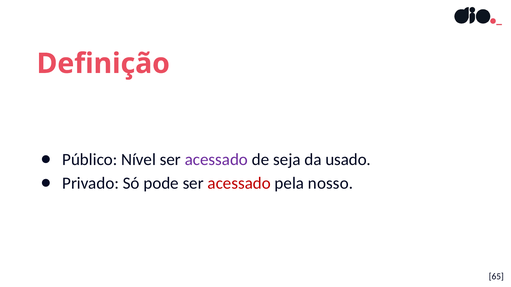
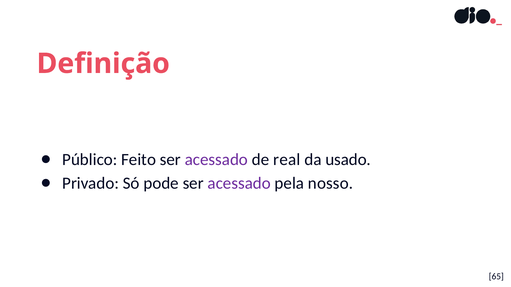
Nível: Nível -> Feito (139, 160)
seja: seja -> real (287, 160)
acessado colour: red -> purple (239, 183)
